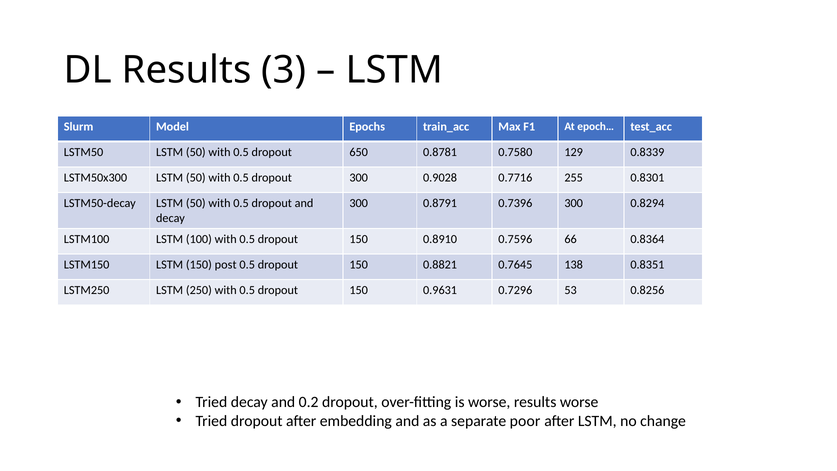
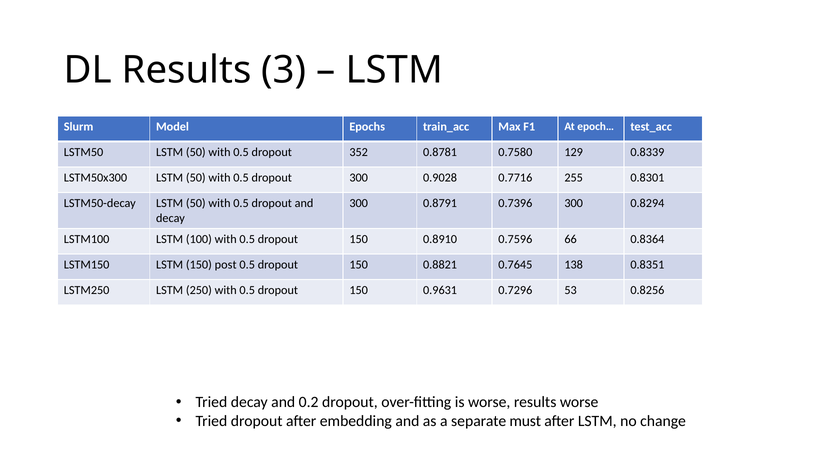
650: 650 -> 352 (359, 152)
poor: poor -> must (525, 421)
